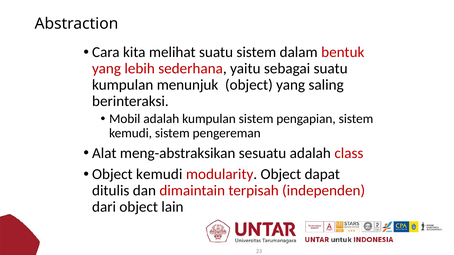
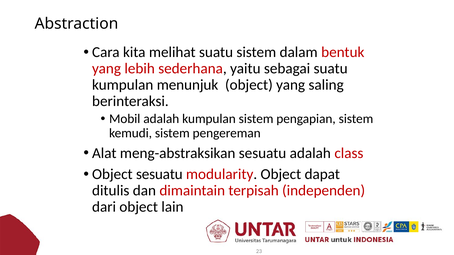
Object kemudi: kemudi -> sesuatu (159, 175)
